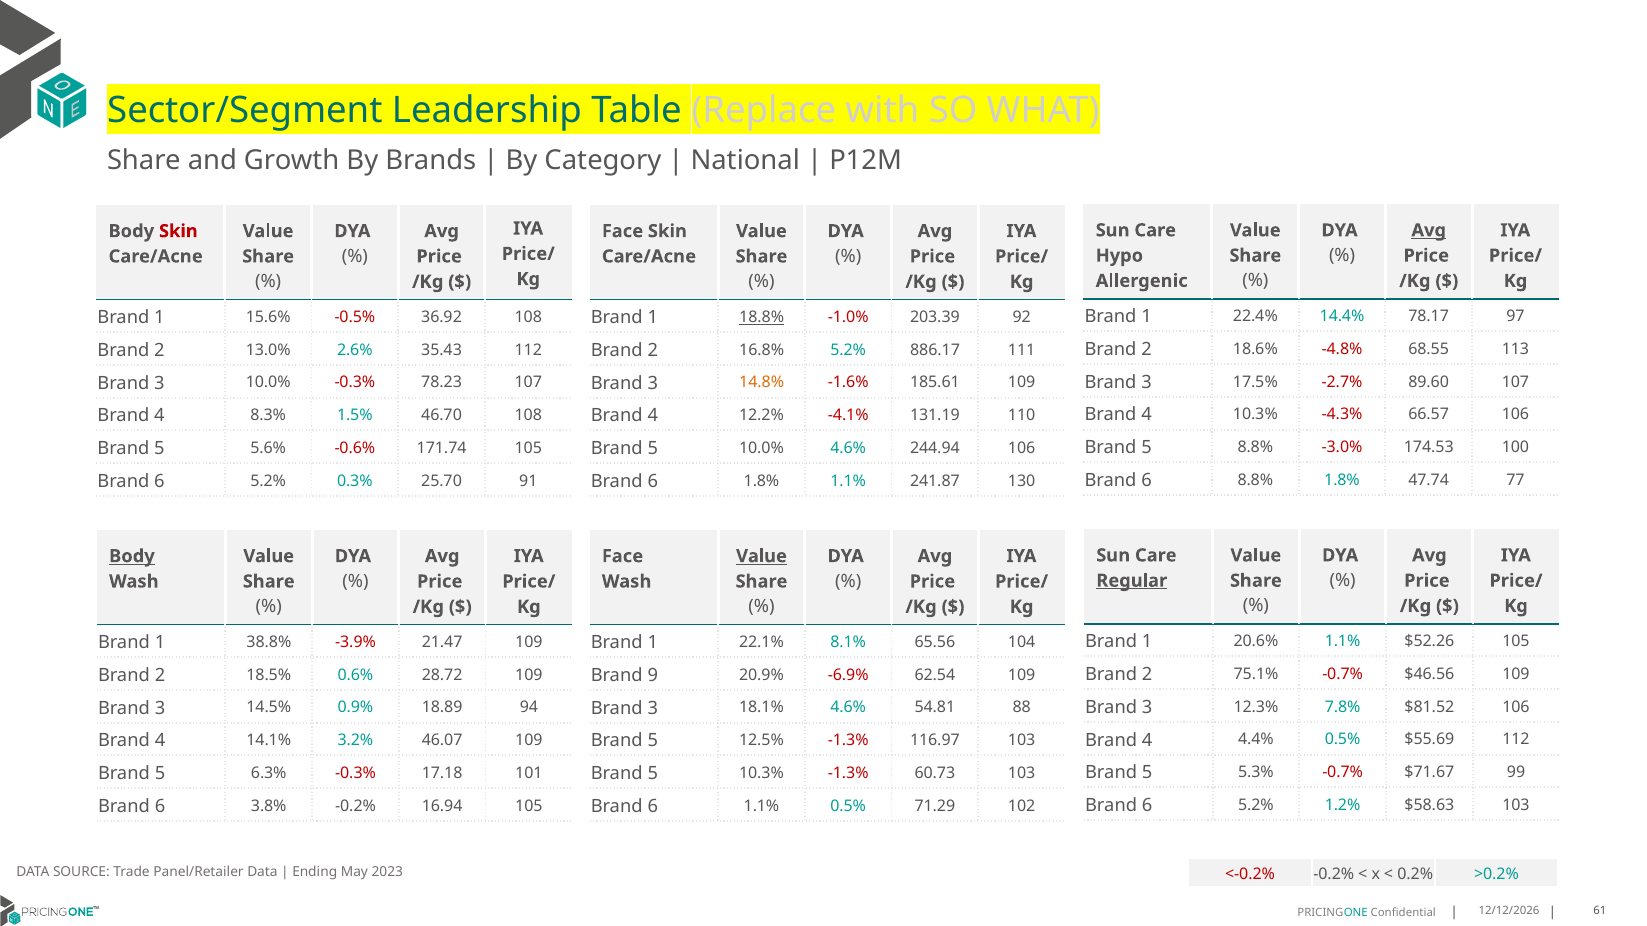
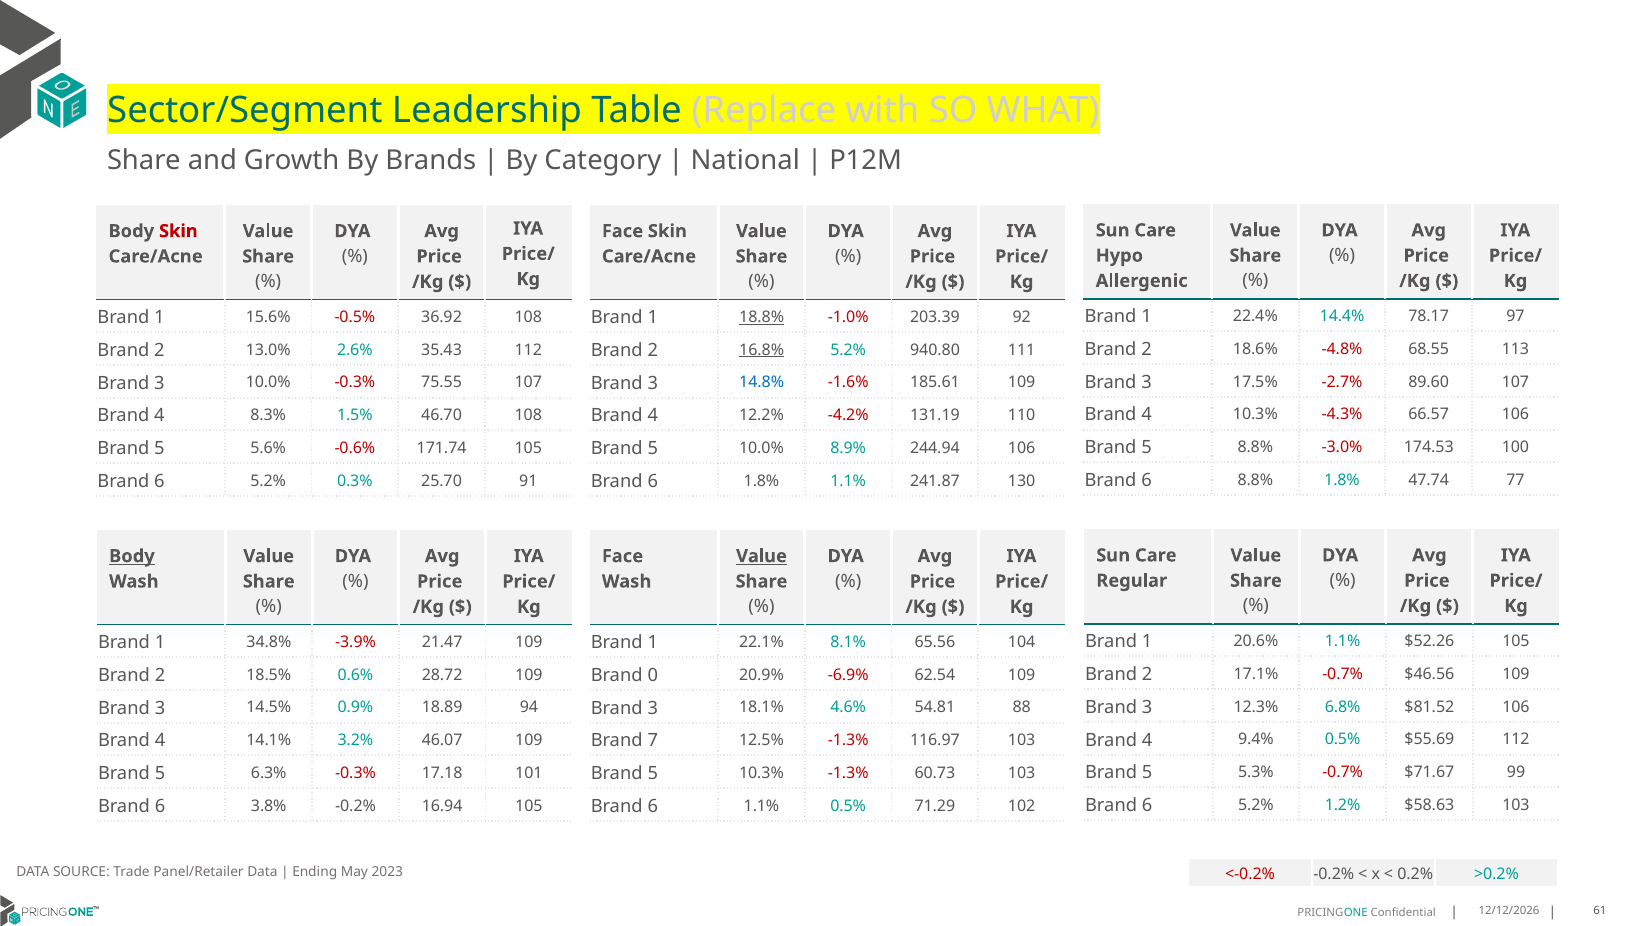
Avg underline: present -> none (1429, 230)
16.8% underline: none -> present (762, 350)
886.17: 886.17 -> 940.80 (935, 350)
78.23: 78.23 -> 75.55 (442, 383)
14.8% colour: orange -> blue (762, 383)
-4.1%: -4.1% -> -4.2% (848, 416)
10.0% 4.6%: 4.6% -> 8.9% (848, 448)
Regular underline: present -> none (1132, 581)
38.8%: 38.8% -> 34.8% (269, 642)
75.1%: 75.1% -> 17.1% (1256, 674)
9: 9 -> 0 (653, 676)
7.8%: 7.8% -> 6.8% (1343, 707)
4.4%: 4.4% -> 9.4% (1256, 740)
5: 5 -> 7 (653, 741)
